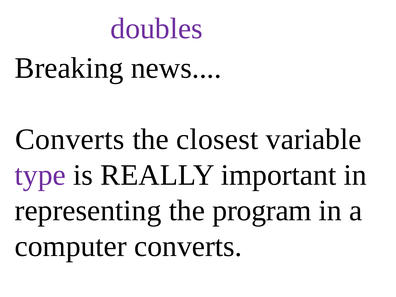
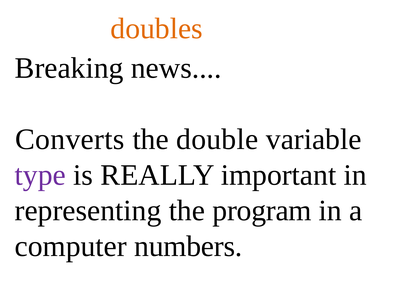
doubles colour: purple -> orange (157, 29)
closest: closest -> double (217, 139)
computer converts: converts -> numbers (188, 246)
